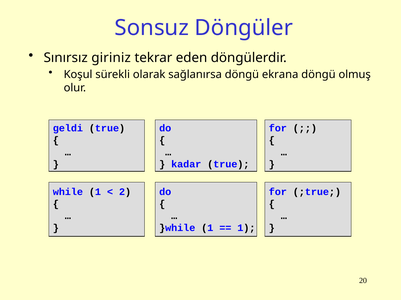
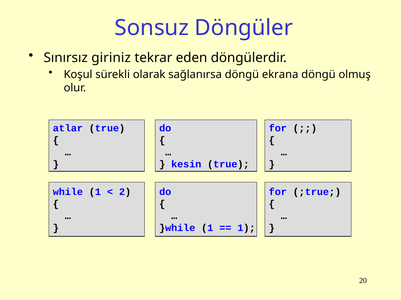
geldi: geldi -> atlar (68, 129)
kadar: kadar -> kesin (186, 165)
